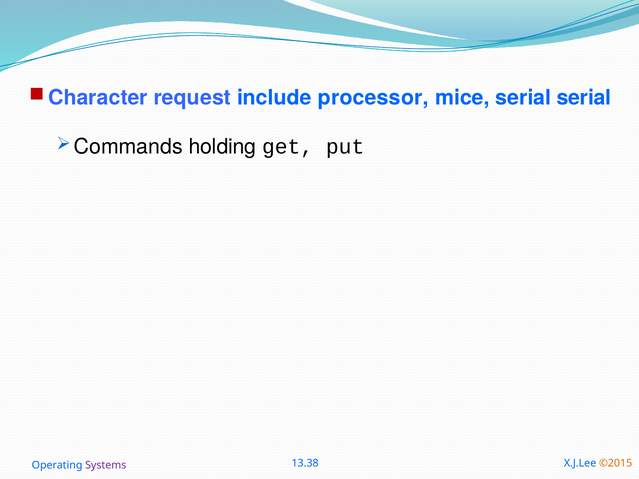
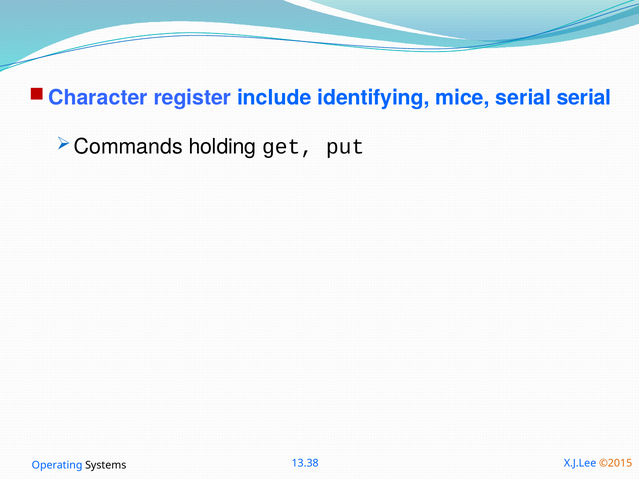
request: request -> register (192, 98)
processor: processor -> identifying (373, 98)
Systems colour: purple -> black (106, 465)
